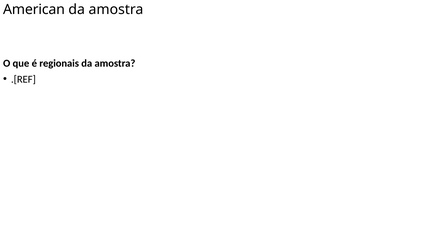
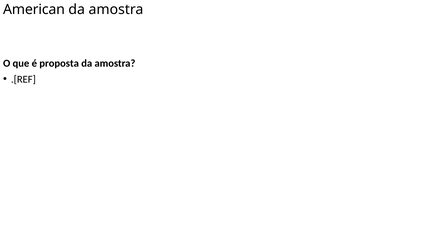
regionais: regionais -> proposta (59, 64)
